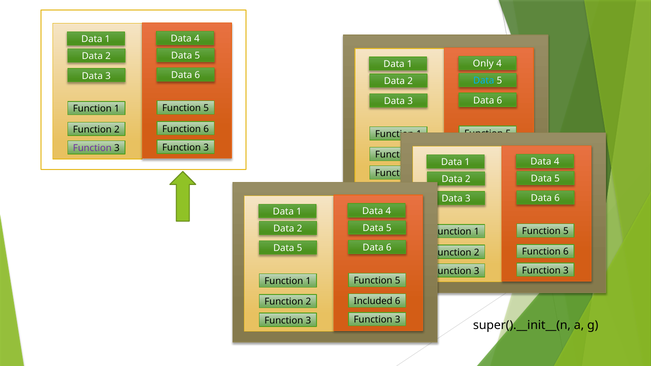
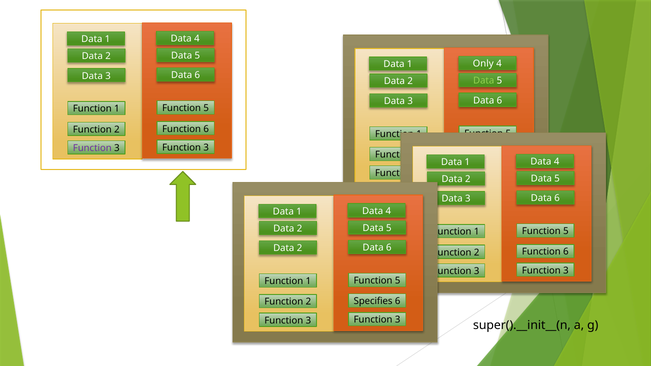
Data colour: light blue -> light green (484, 81)
5: 5 -> 2 (300, 248)
Included: Included -> Specifies (373, 301)
